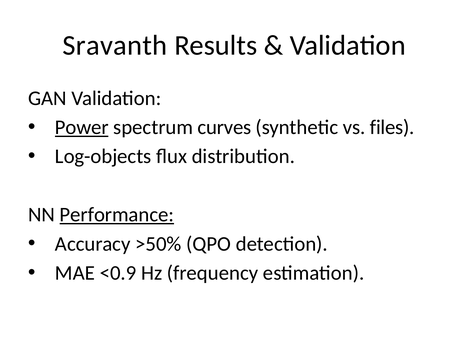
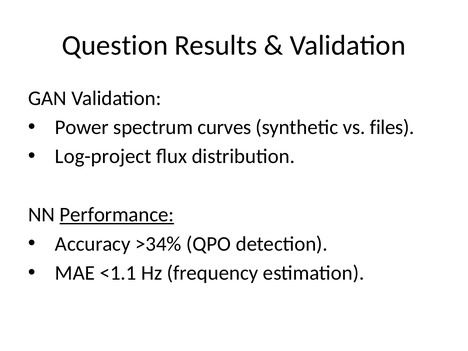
Sravanth: Sravanth -> Question (115, 45)
Power underline: present -> none (82, 127)
Log-objects: Log-objects -> Log-project (103, 156)
>50%: >50% -> >34% (158, 244)
<0.9: <0.9 -> <1.1 (118, 273)
